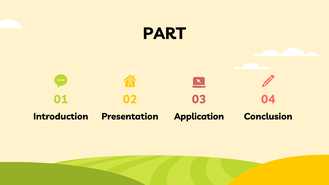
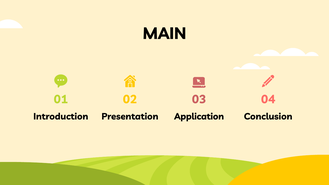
PART: PART -> MAIN (165, 34)
